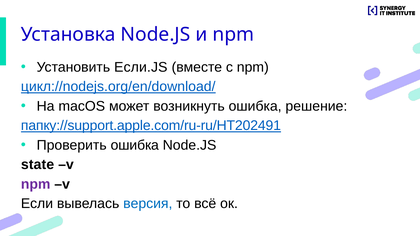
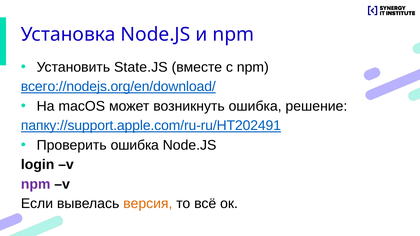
Если.JS: Если.JS -> State.JS (141, 67)
цикл://nodejs.org/en/download/: цикл://nodejs.org/en/download/ -> всего://nodejs.org/en/download/ (118, 87)
state: state -> login (38, 165)
версия colour: blue -> orange (148, 204)
